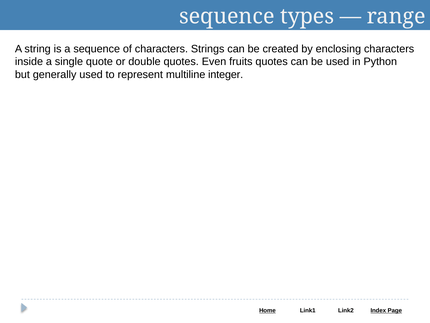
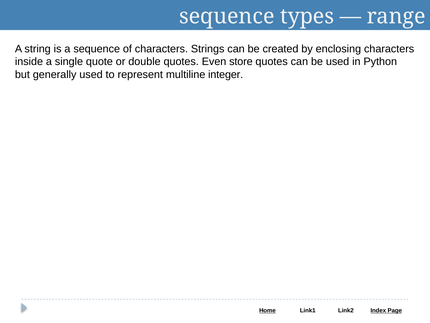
fruits: fruits -> store (241, 62)
